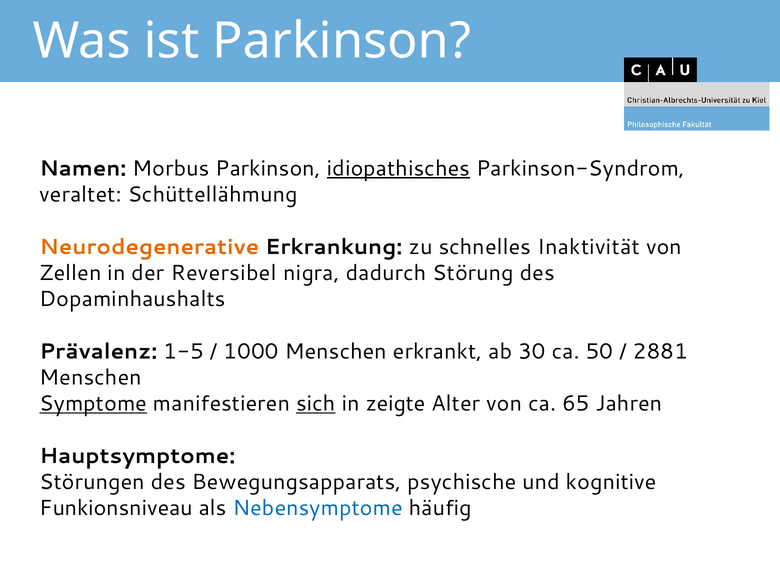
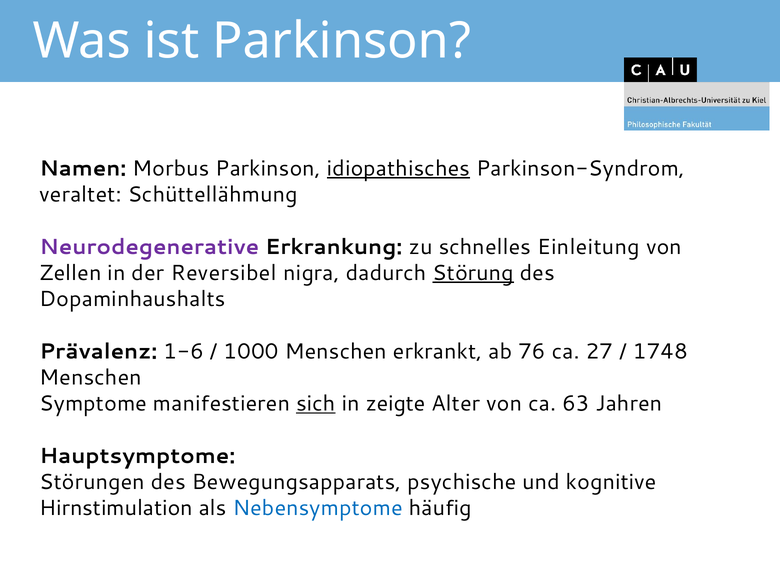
Neurodegenerative colour: orange -> purple (149, 247)
Inaktivität: Inaktivität -> Einleitung (589, 247)
Störung underline: none -> present (473, 273)
1-5: 1-5 -> 1-6 (184, 351)
30: 30 -> 76 (532, 351)
50: 50 -> 27 (599, 351)
2881: 2881 -> 1748 (660, 351)
Symptome underline: present -> none (93, 404)
65: 65 -> 63 (576, 404)
Funkionsniveau: Funkionsniveau -> Hirnstimulation (116, 508)
